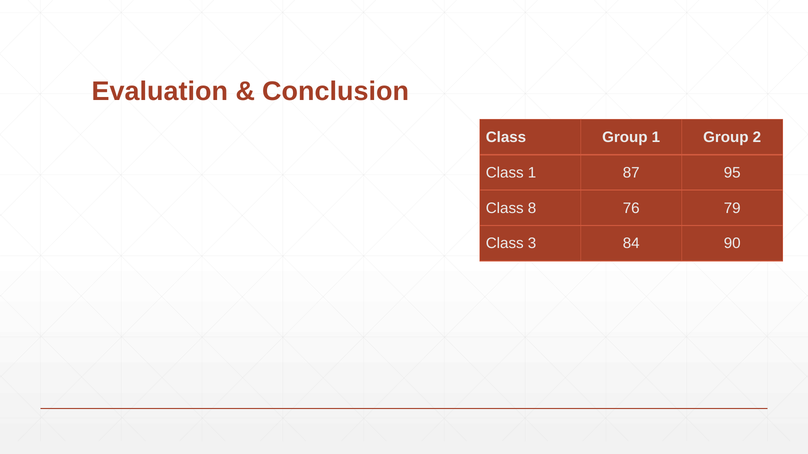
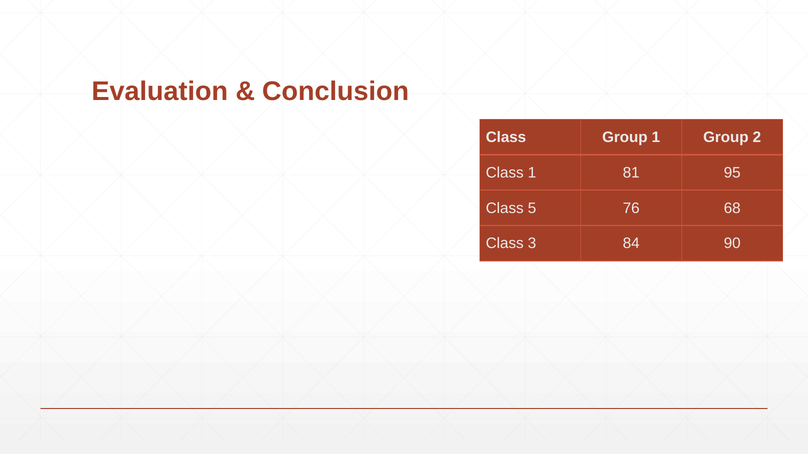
87: 87 -> 81 (631, 173)
8: 8 -> 5 (532, 208)
79: 79 -> 68 (732, 208)
